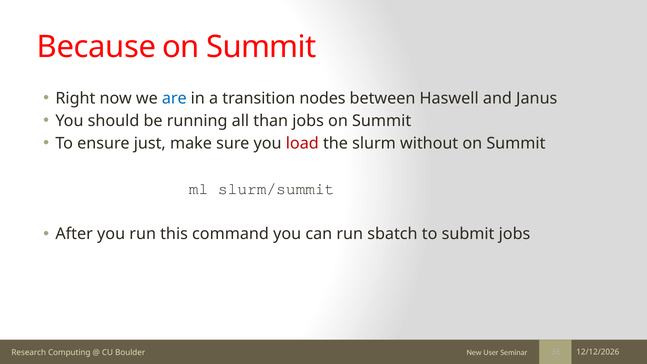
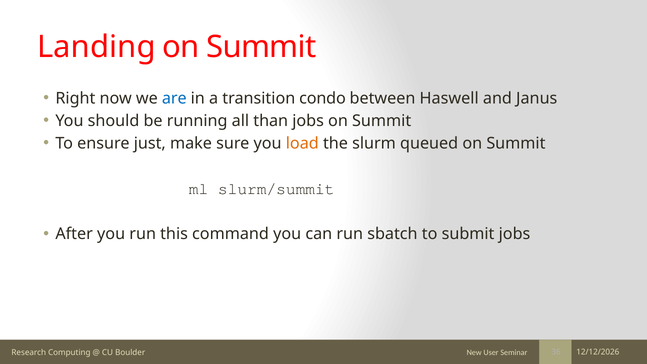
Because: Because -> Landing (96, 47)
nodes: nodes -> condo (322, 98)
load colour: red -> orange (302, 143)
without: without -> queued (429, 143)
